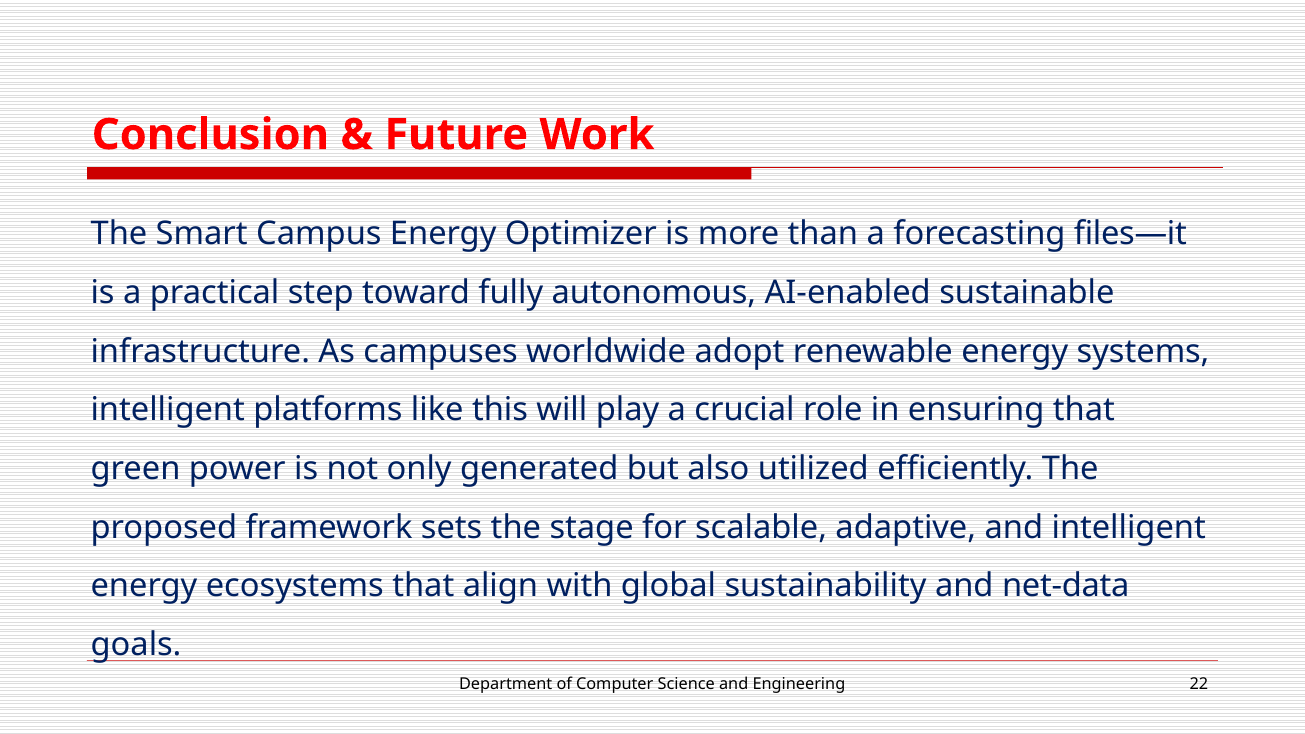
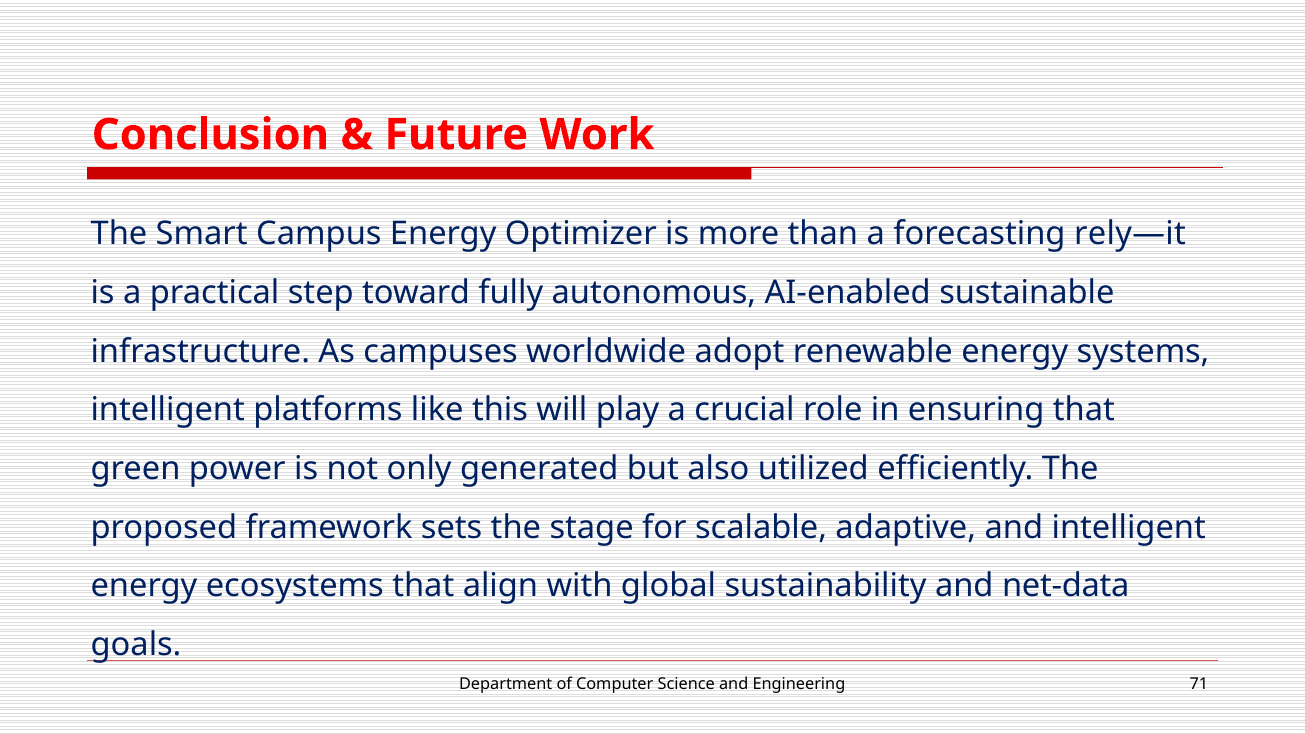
files—it: files—it -> rely—it (1130, 234)
22: 22 -> 71 (1199, 684)
